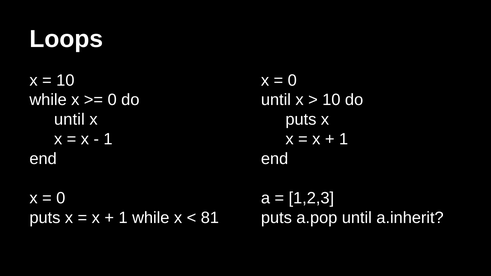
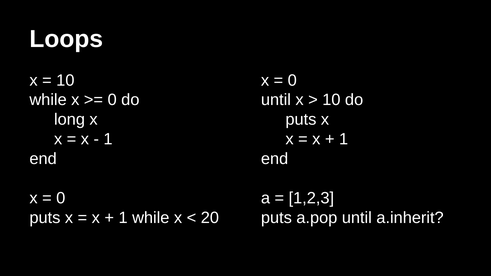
until: until -> long (69, 120)
81: 81 -> 20 (210, 218)
